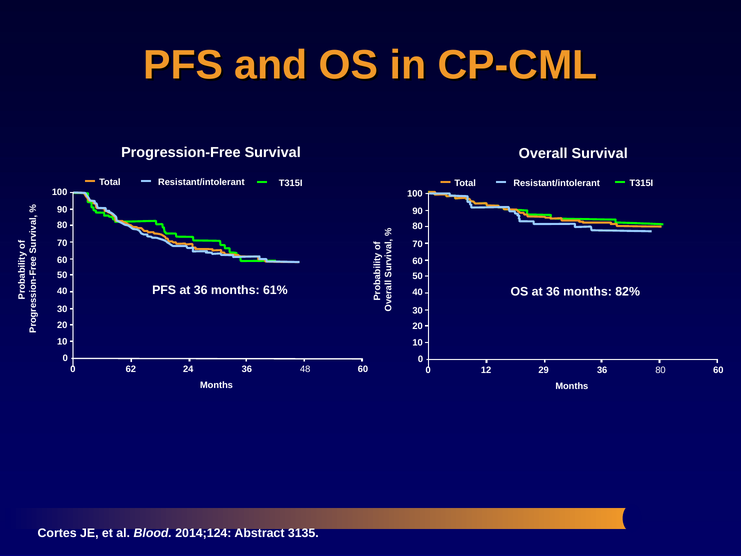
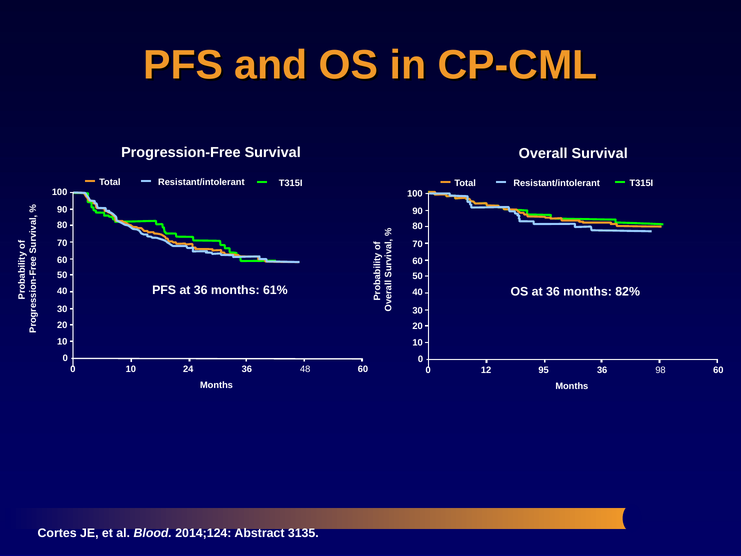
62: 62 -> 10 (131, 369)
29: 29 -> 95 (544, 370)
36 80: 80 -> 98 (661, 370)
